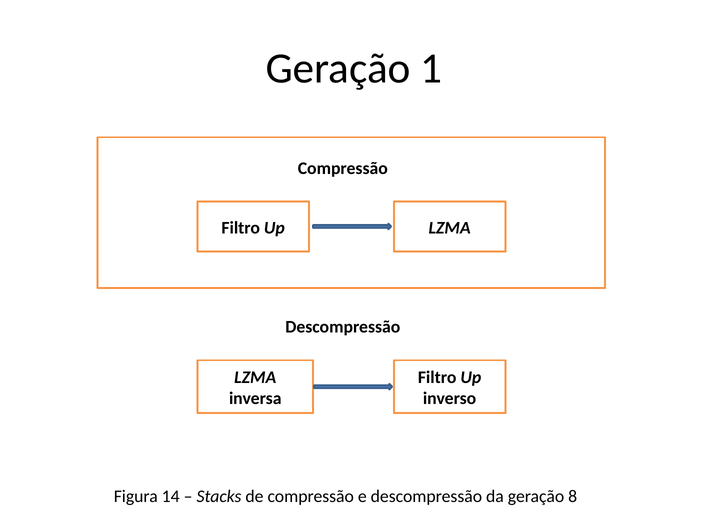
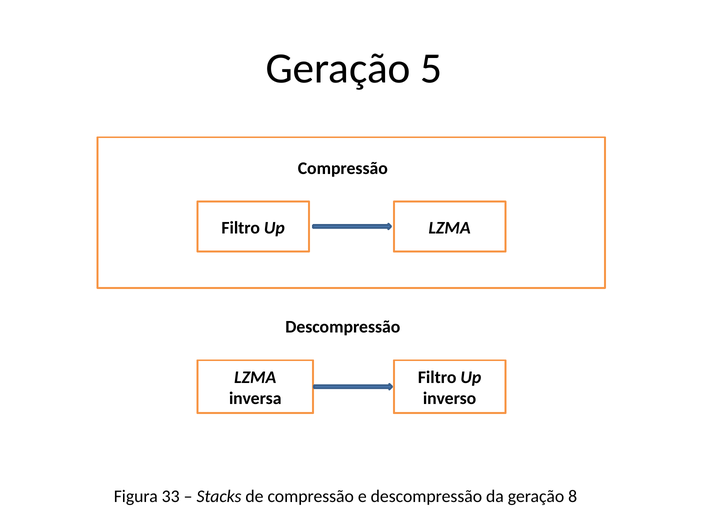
1: 1 -> 5 (431, 69)
14: 14 -> 33 (171, 497)
